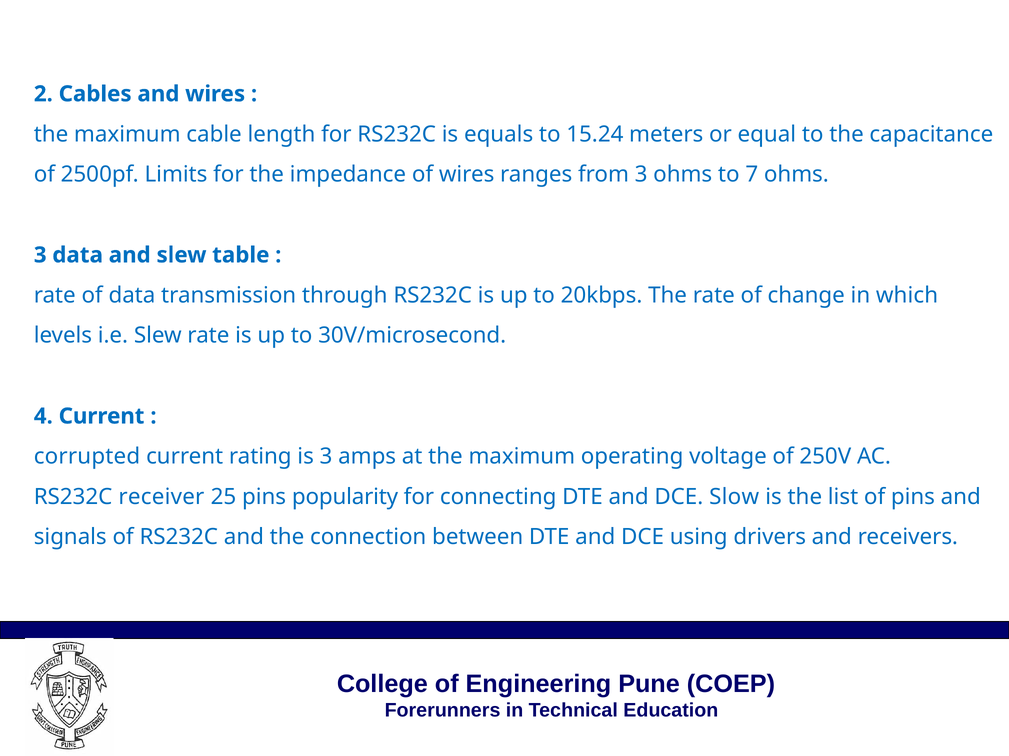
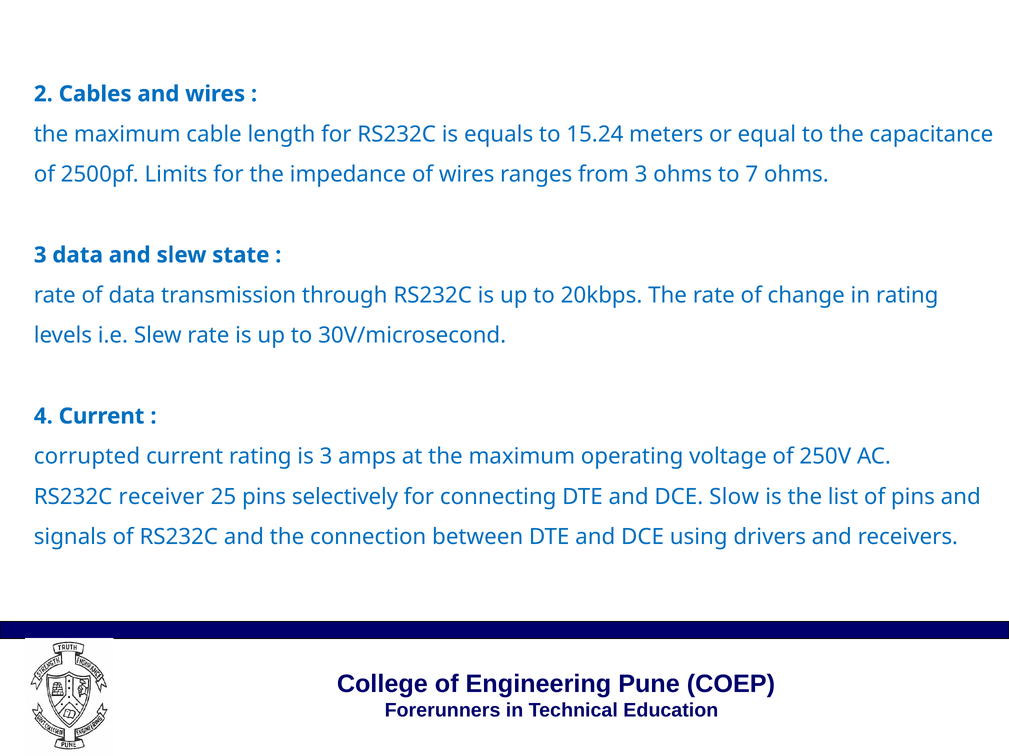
table: table -> state (241, 255)
in which: which -> rating (907, 296)
popularity: popularity -> selectively (345, 497)
